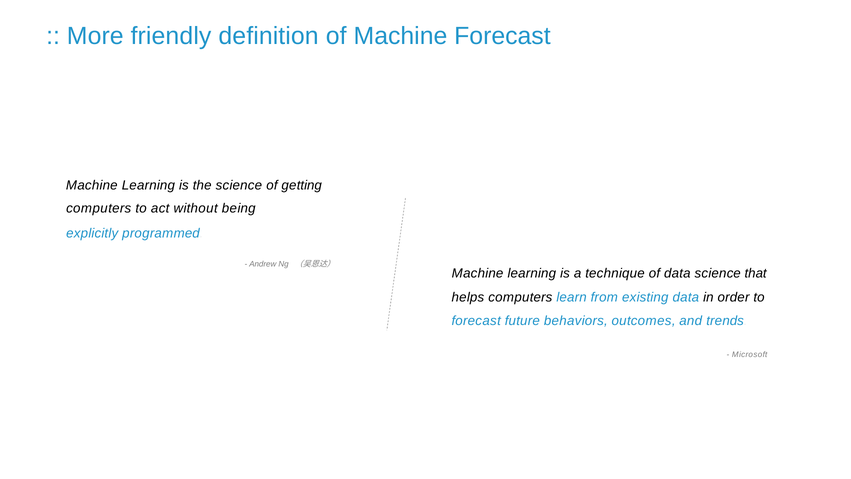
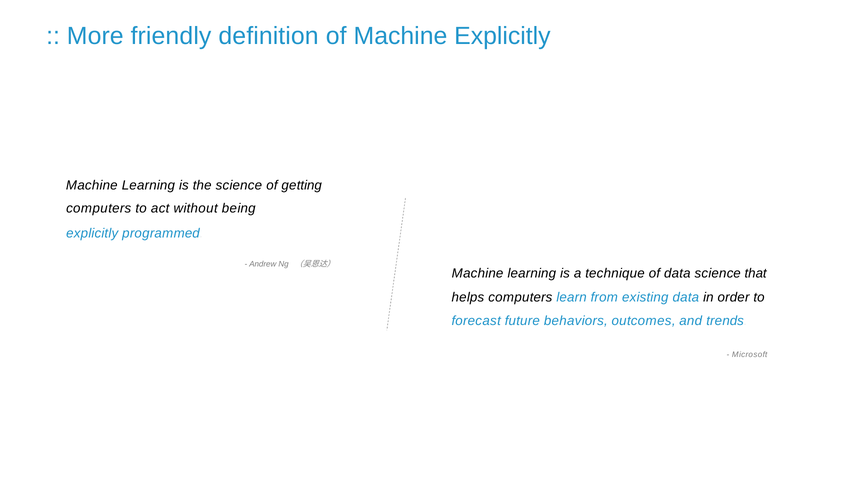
Machine Forecast: Forecast -> Explicitly (502, 36)
